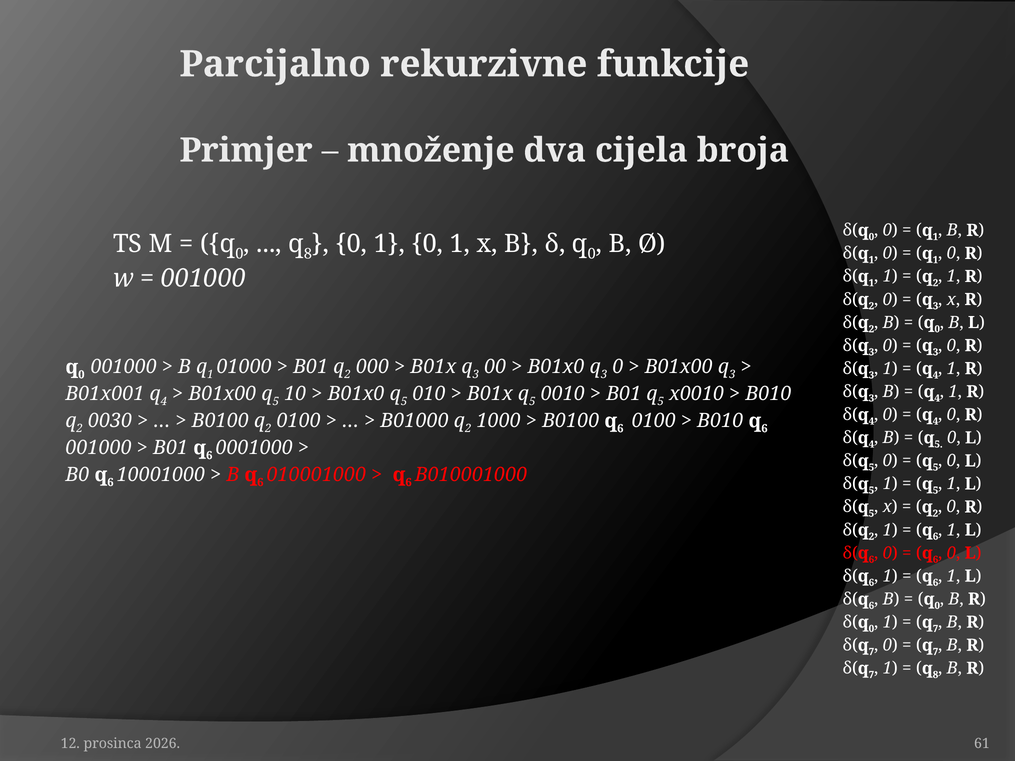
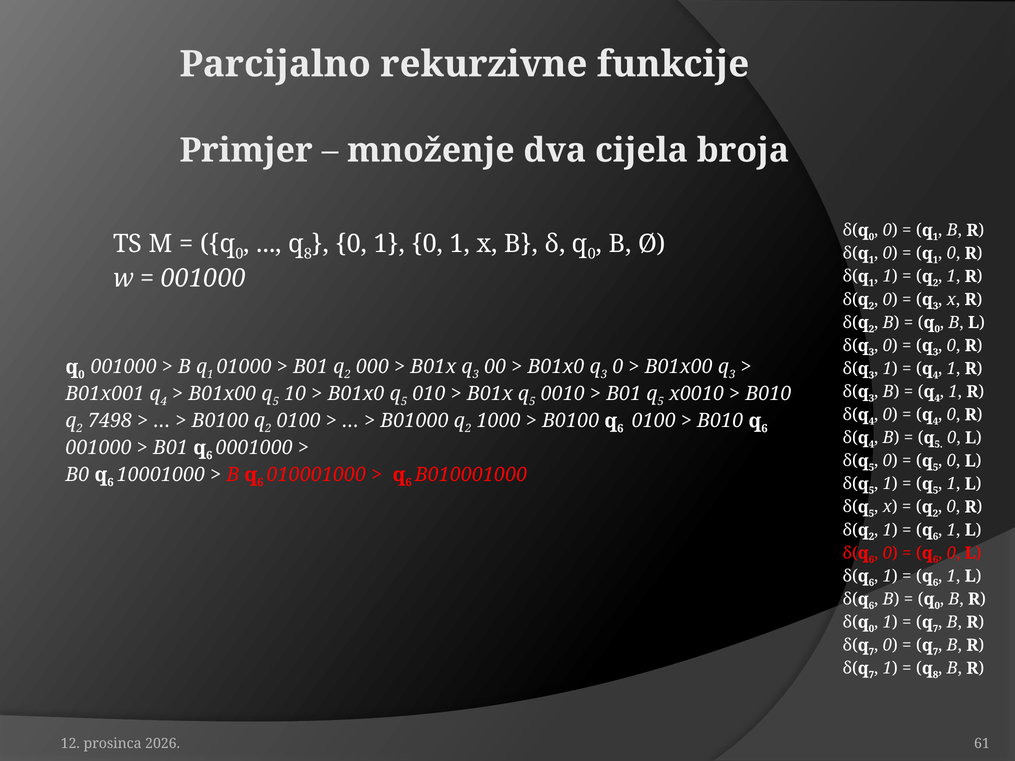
0030: 0030 -> 7498 (110, 421)
